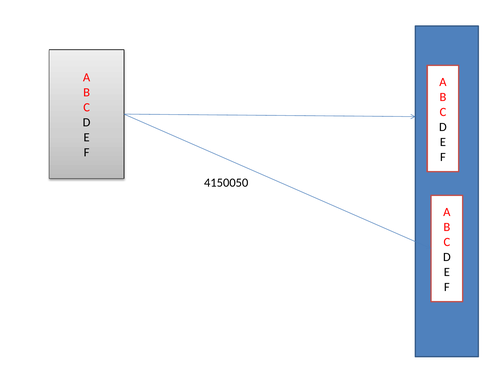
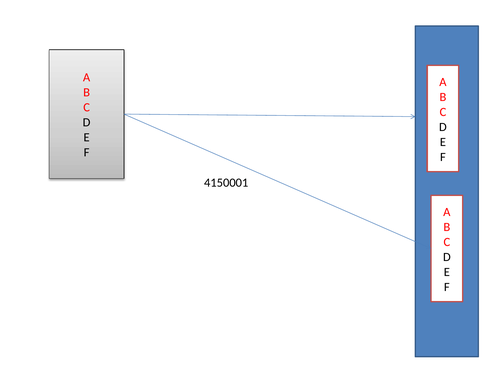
4150050: 4150050 -> 4150001 (226, 183)
